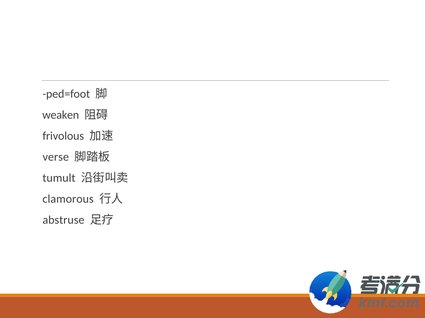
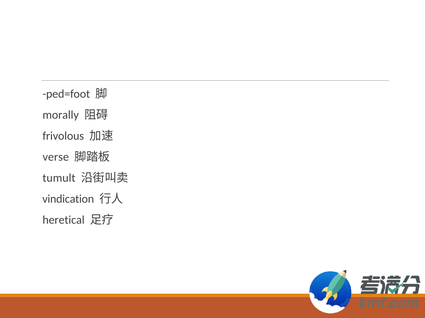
weaken: weaken -> morally (61, 115)
clamorous: clamorous -> vindication (68, 199)
abstruse: abstruse -> heretical (64, 220)
